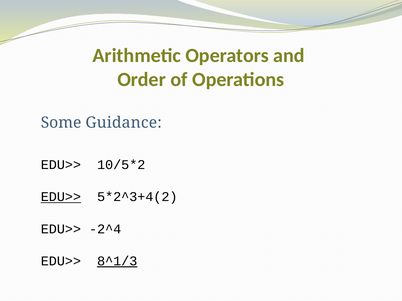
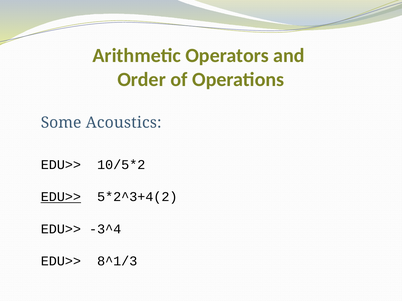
Guidance: Guidance -> Acoustics (124, 123)
-2^4: -2^4 -> -3^4 (105, 229)
8^1/3 underline: present -> none (117, 262)
